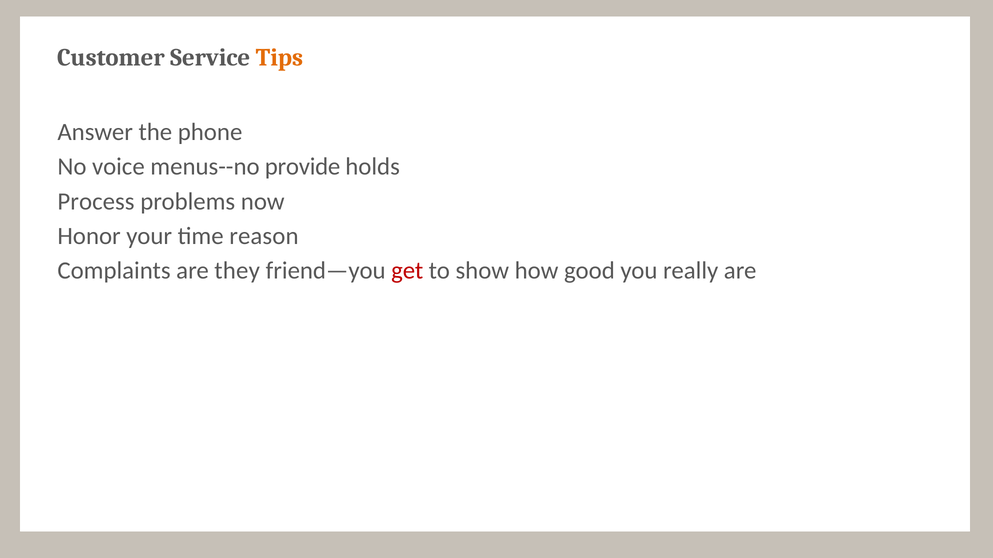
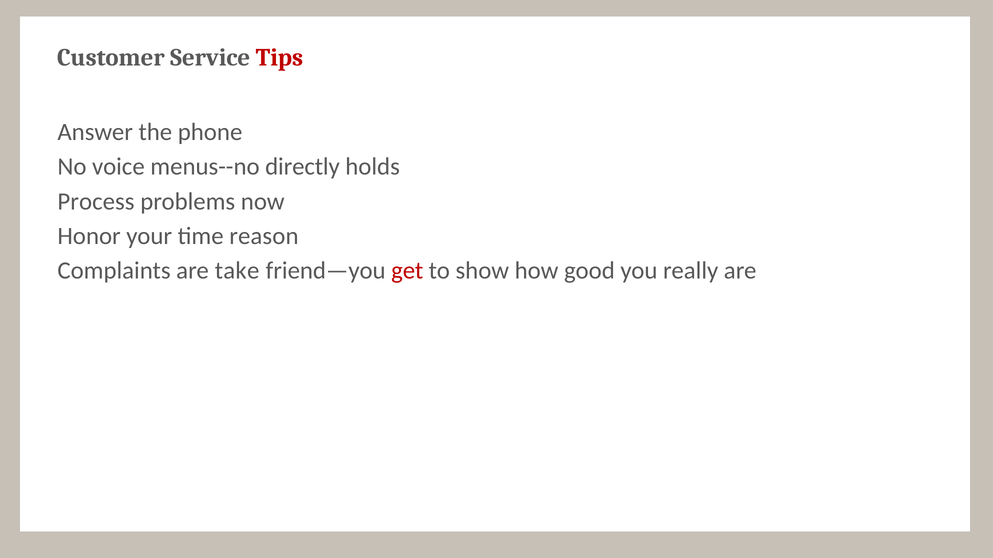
Tips colour: orange -> red (279, 58)
provide: provide -> directly (302, 167)
they: they -> take (237, 271)
